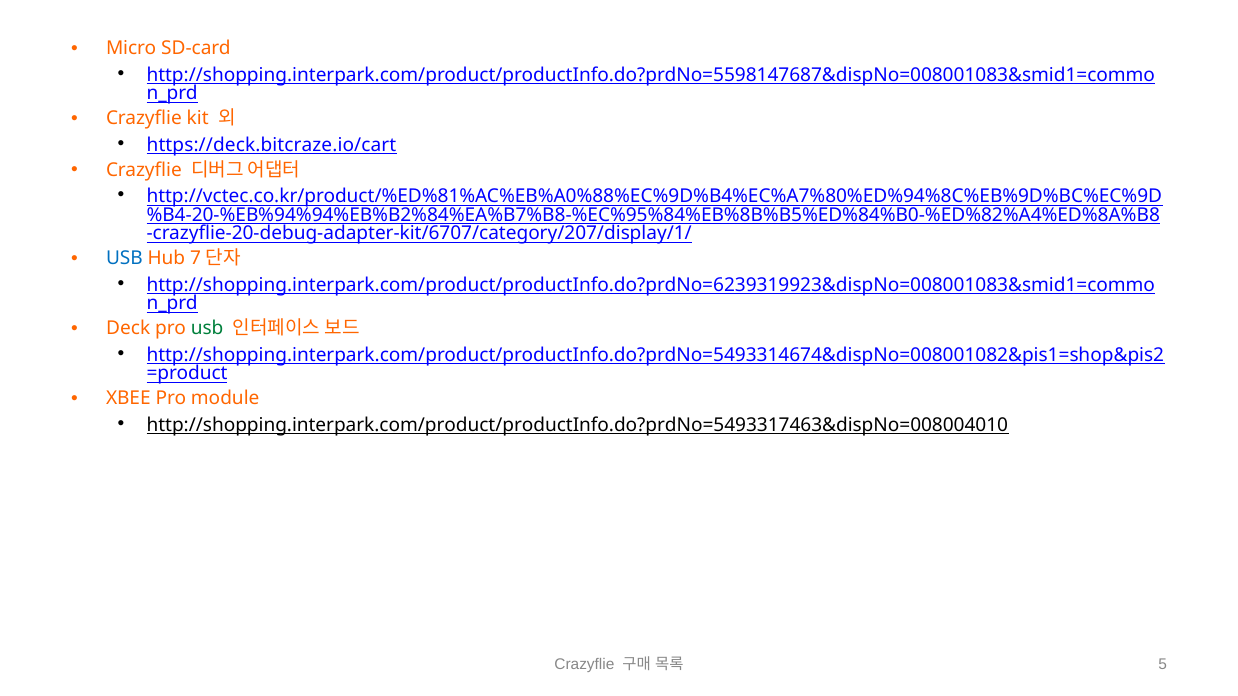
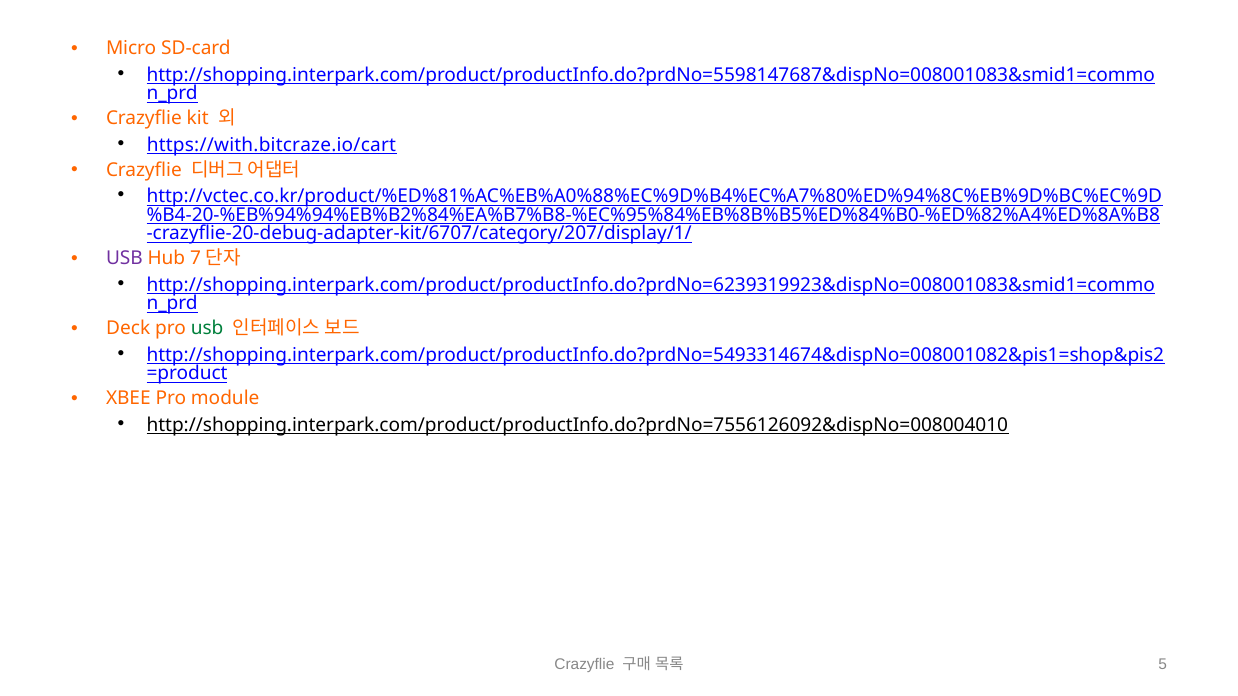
https://deck.bitcraze.io/cart: https://deck.bitcraze.io/cart -> https://with.bitcraze.io/cart (271, 145)
USB colour: blue -> purple (124, 259)
http://shopping.interpark.com/product/productInfo.do?prdNo=5493317463&dispNo=008004010: http://shopping.interpark.com/product/productInfo.do?prdNo=5493317463&dispNo=008004010 -> http://shopping.interpark.com/product/productInfo.do?prdNo=7556126092&dispNo=008004010 (577, 425)
